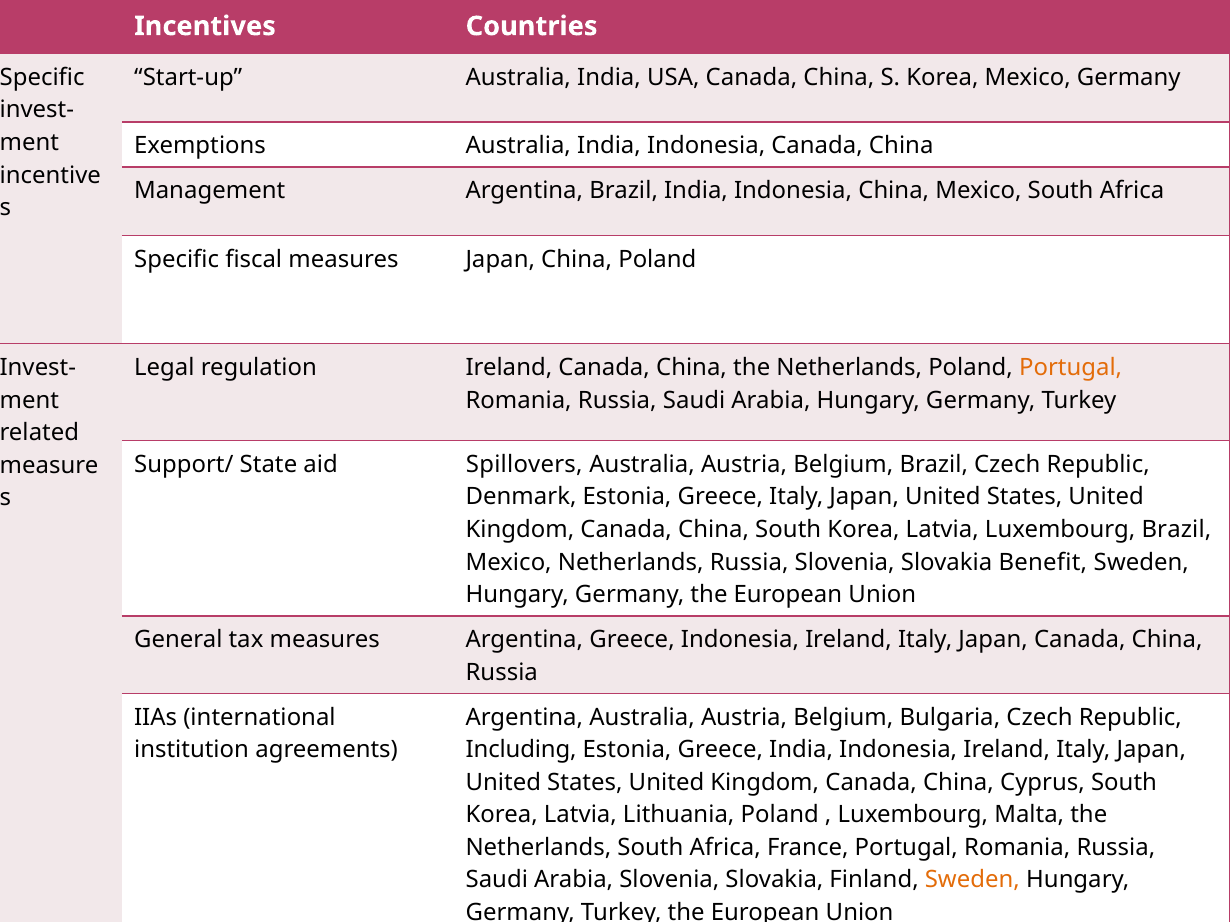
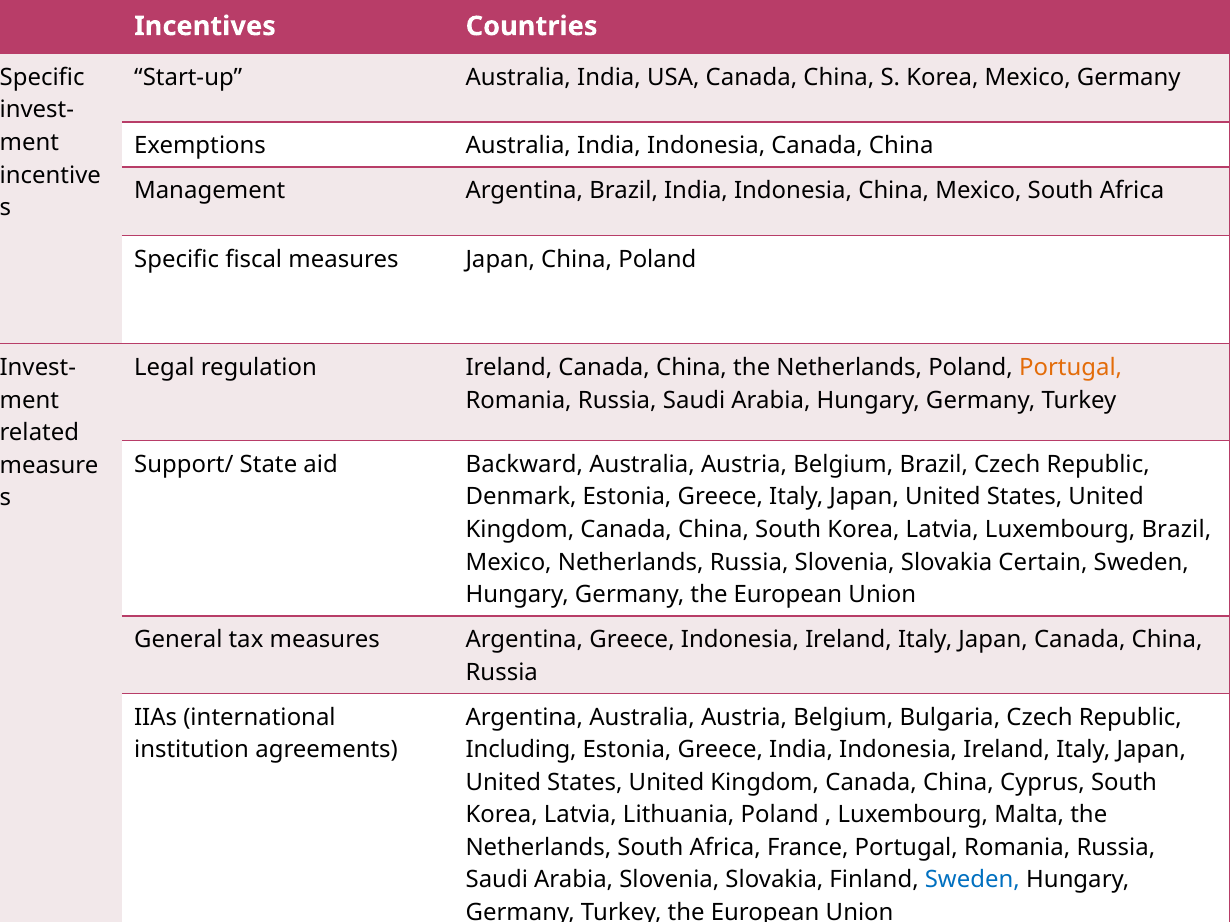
Spillovers: Spillovers -> Backward (524, 465)
Benefit: Benefit -> Certain (1043, 563)
Sweden colour: orange -> blue (972, 881)
